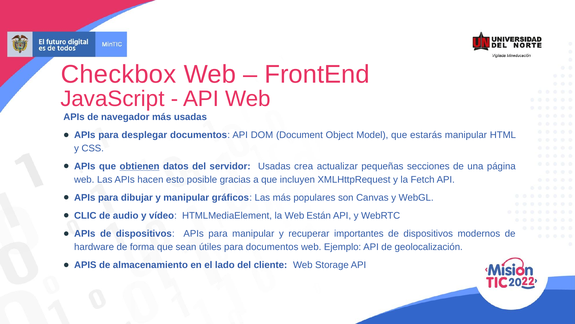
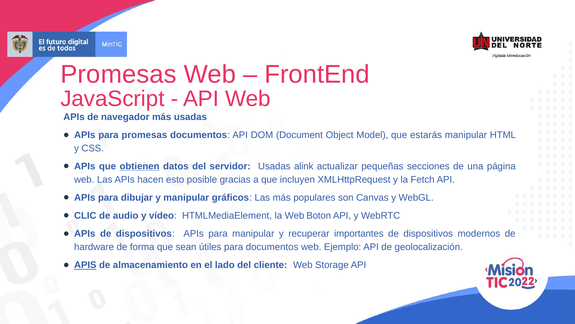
Checkbox: Checkbox -> Promesas (119, 74)
para desplegar: desplegar -> promesas (144, 135)
crea: crea -> alink (304, 166)
Están: Están -> Boton (319, 215)
APIS underline: none -> present (85, 265)
